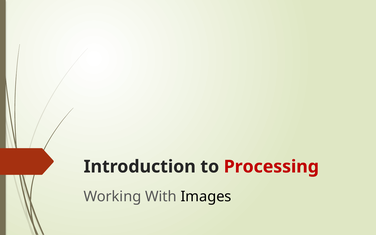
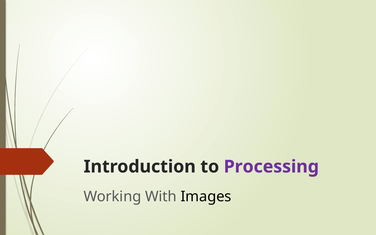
Processing colour: red -> purple (271, 167)
